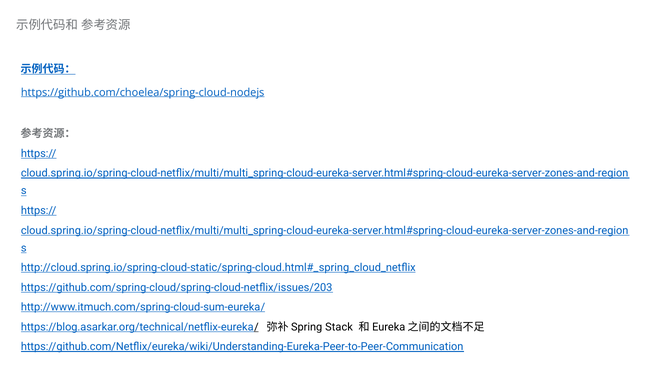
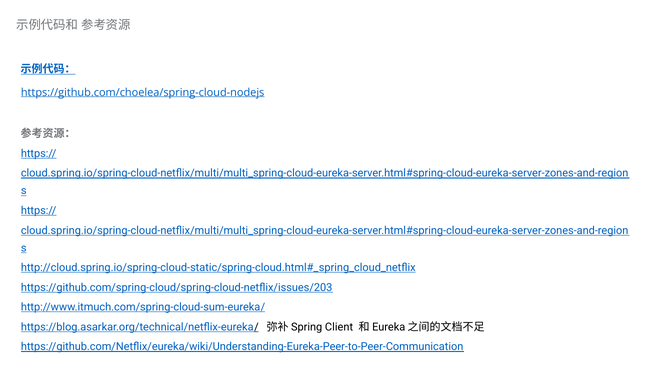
Stack: Stack -> Client (339, 327)
